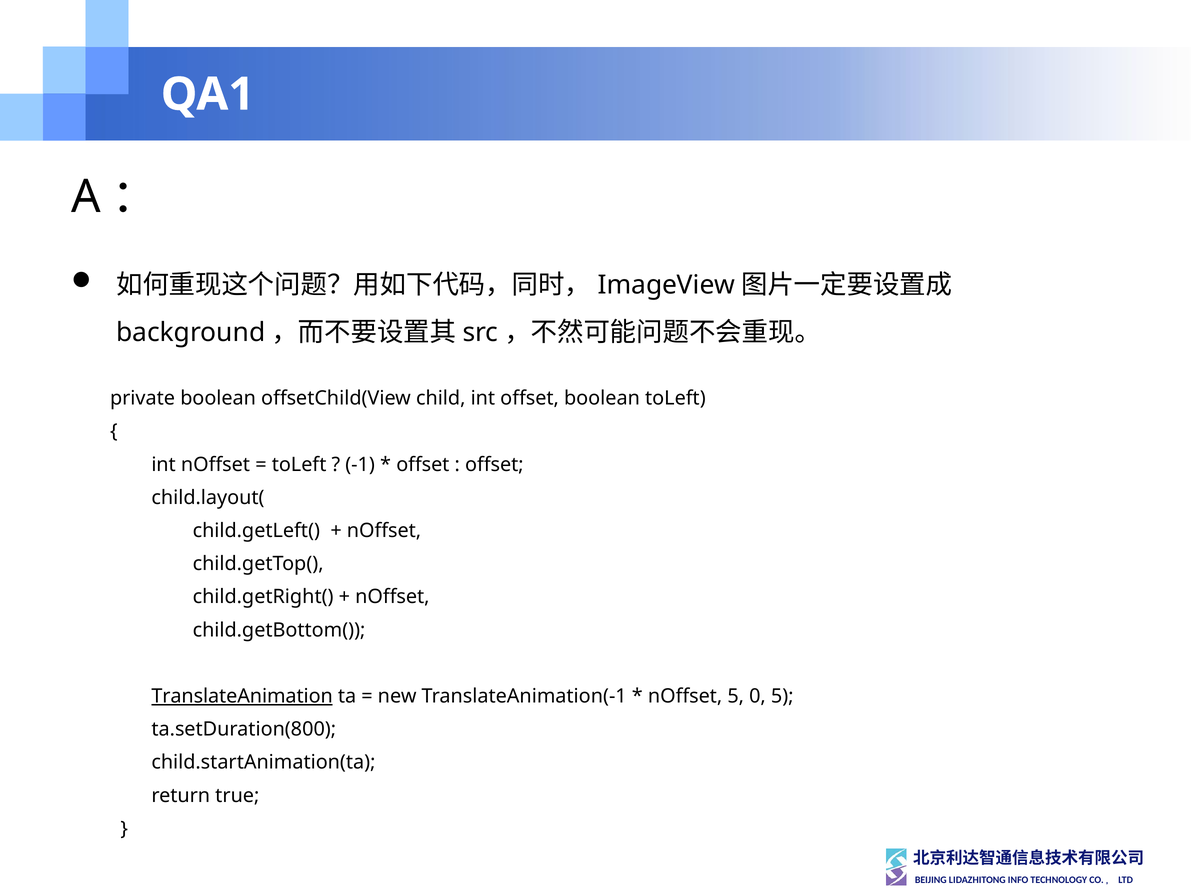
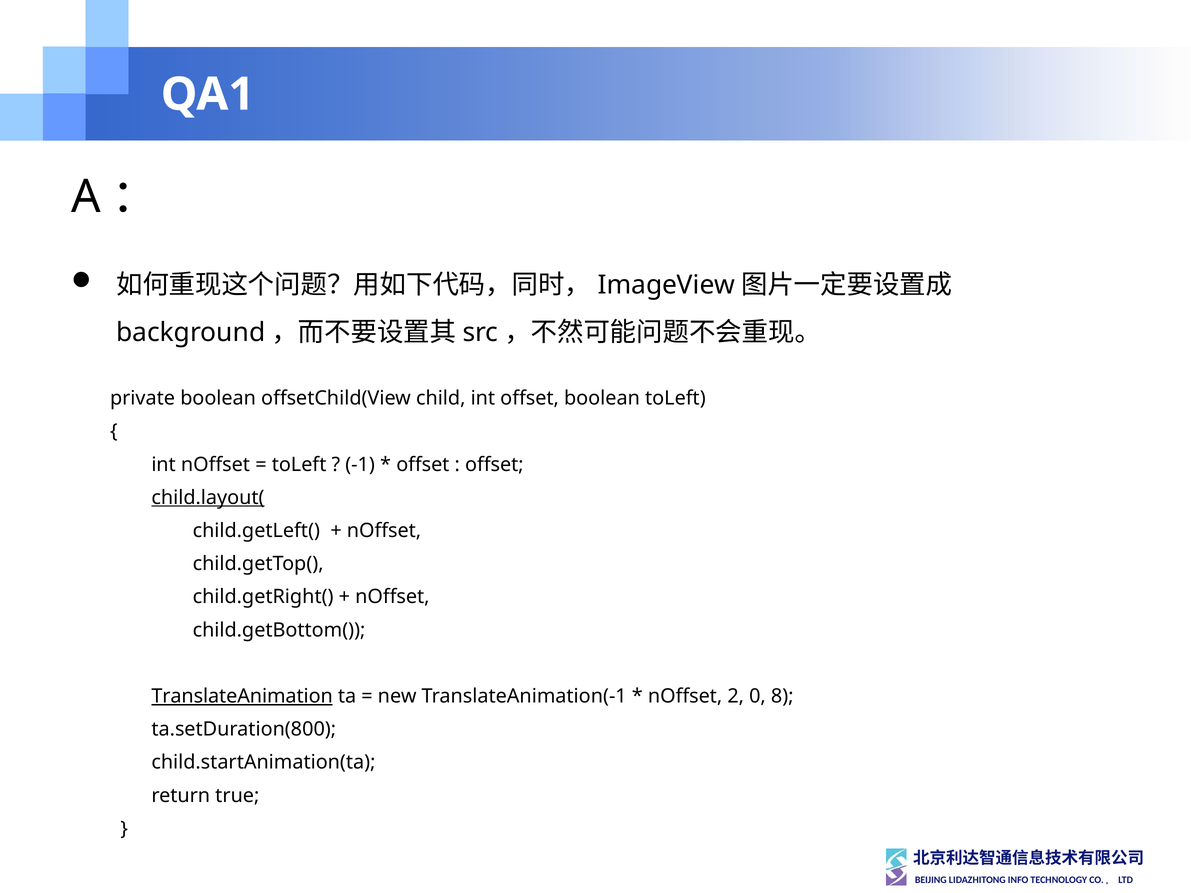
child.layout( underline: none -> present (208, 498)
nOffset 5: 5 -> 2 (736, 696)
0 5: 5 -> 8 (782, 696)
